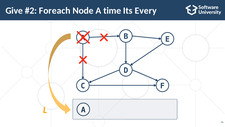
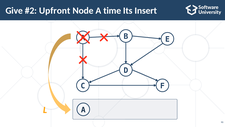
Foreach: Foreach -> Upfront (55, 11)
Every: Every -> Insert (146, 11)
